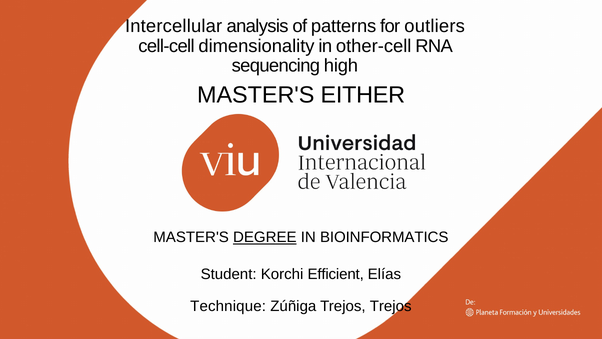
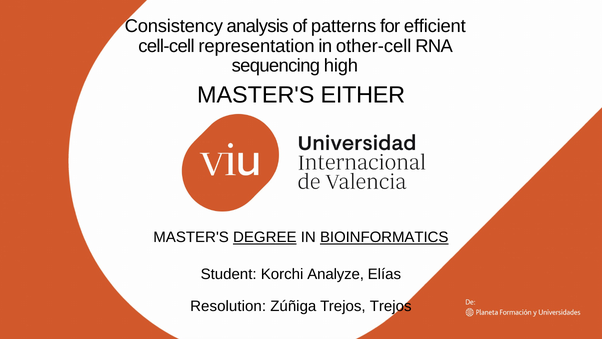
Intercellular: Intercellular -> Consistency (174, 26)
outliers: outliers -> efficient (435, 26)
dimensionality: dimensionality -> representation (257, 46)
BIOINFORMATICS underline: none -> present (384, 237)
Efficient: Efficient -> Analyze (336, 274)
Technique: Technique -> Resolution (228, 306)
